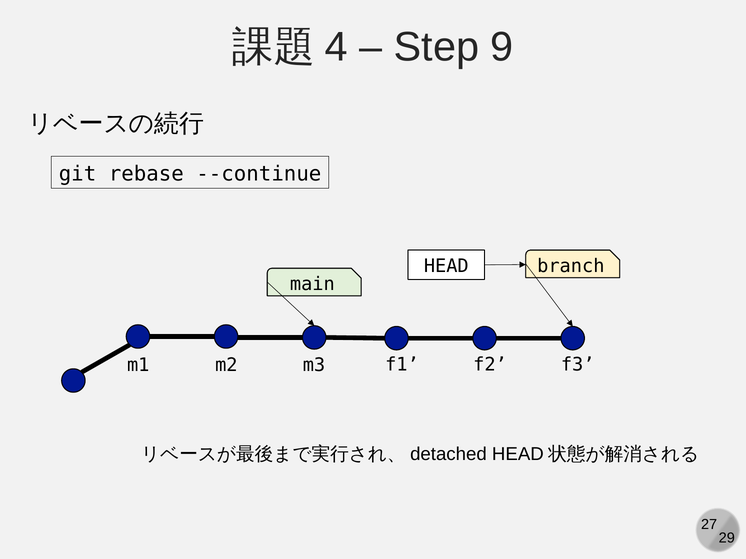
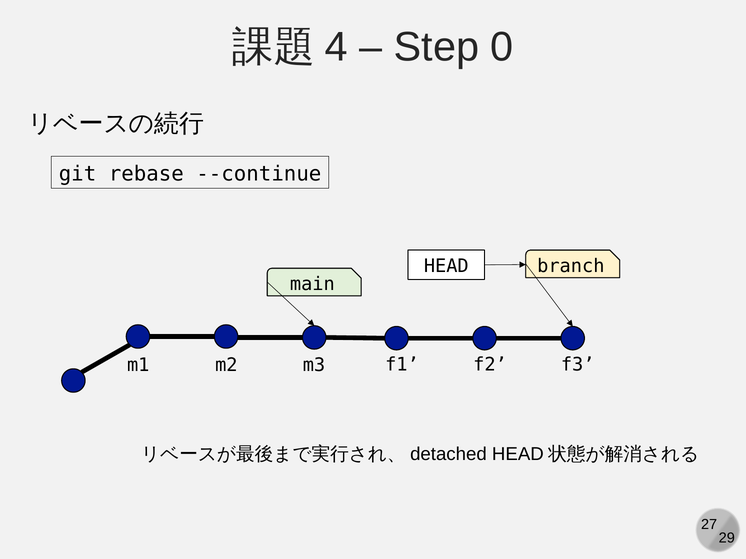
9: 9 -> 0 (502, 47)
